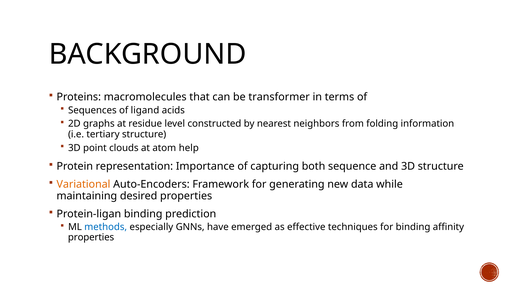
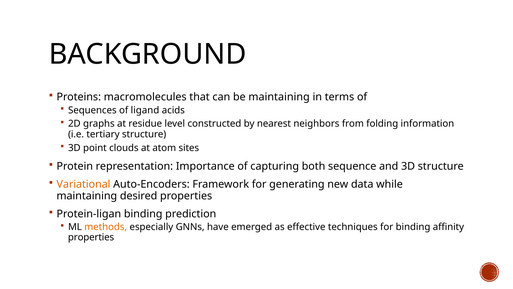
be transformer: transformer -> maintaining (279, 97)
help: help -> sites (189, 148)
methods colour: blue -> orange (106, 227)
